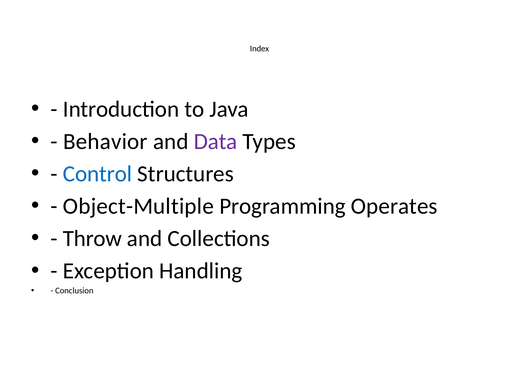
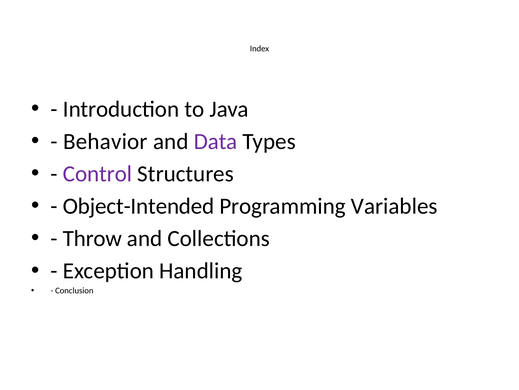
Control colour: blue -> purple (98, 173)
Object-Multiple: Object-Multiple -> Object-Intended (139, 206)
Operates: Operates -> Variables (394, 206)
